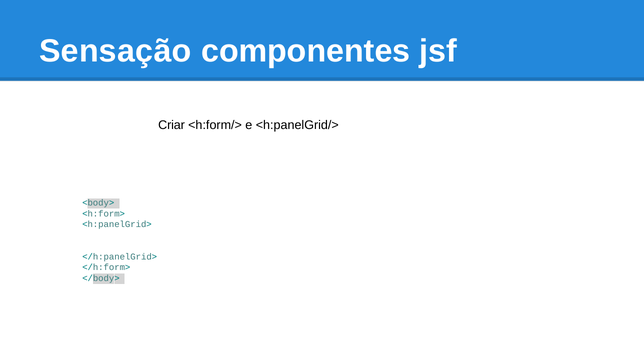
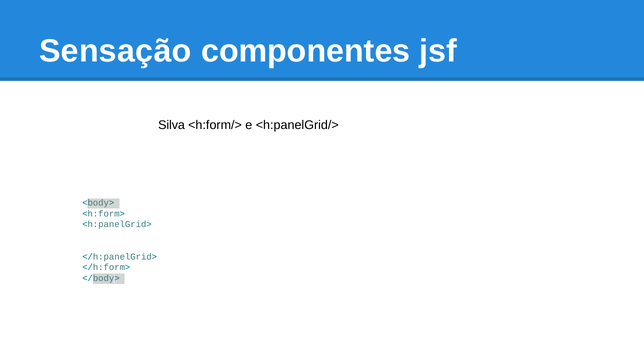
Criar: Criar -> Silva (172, 125)
